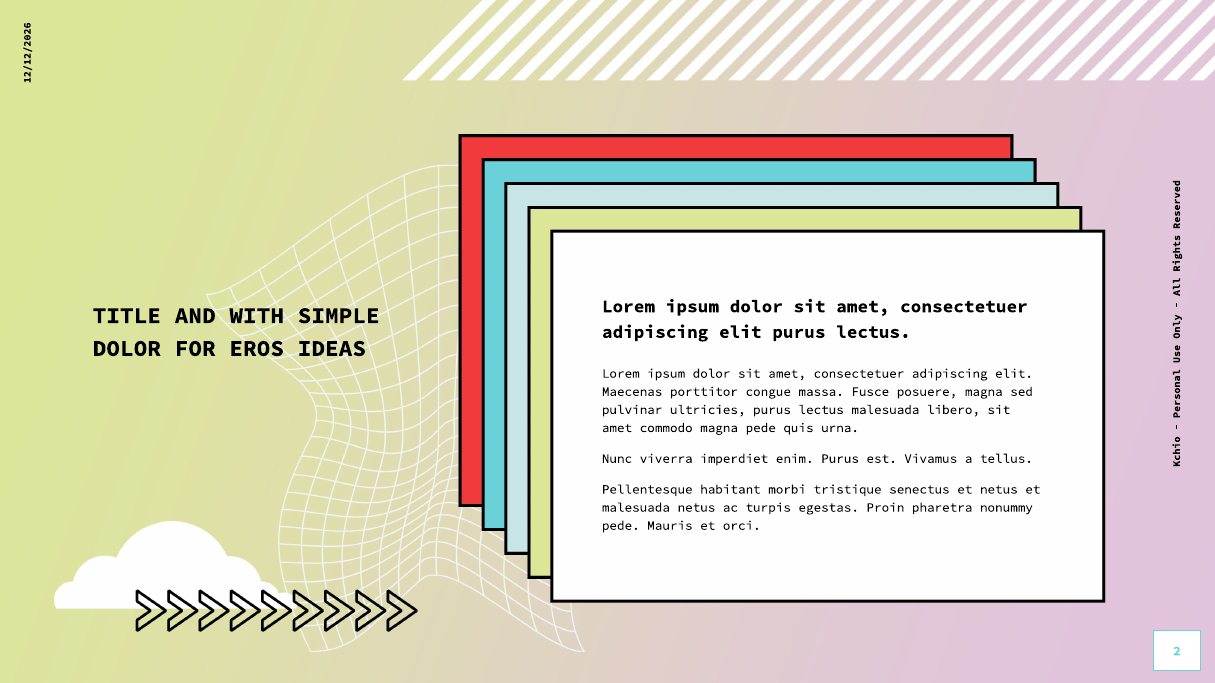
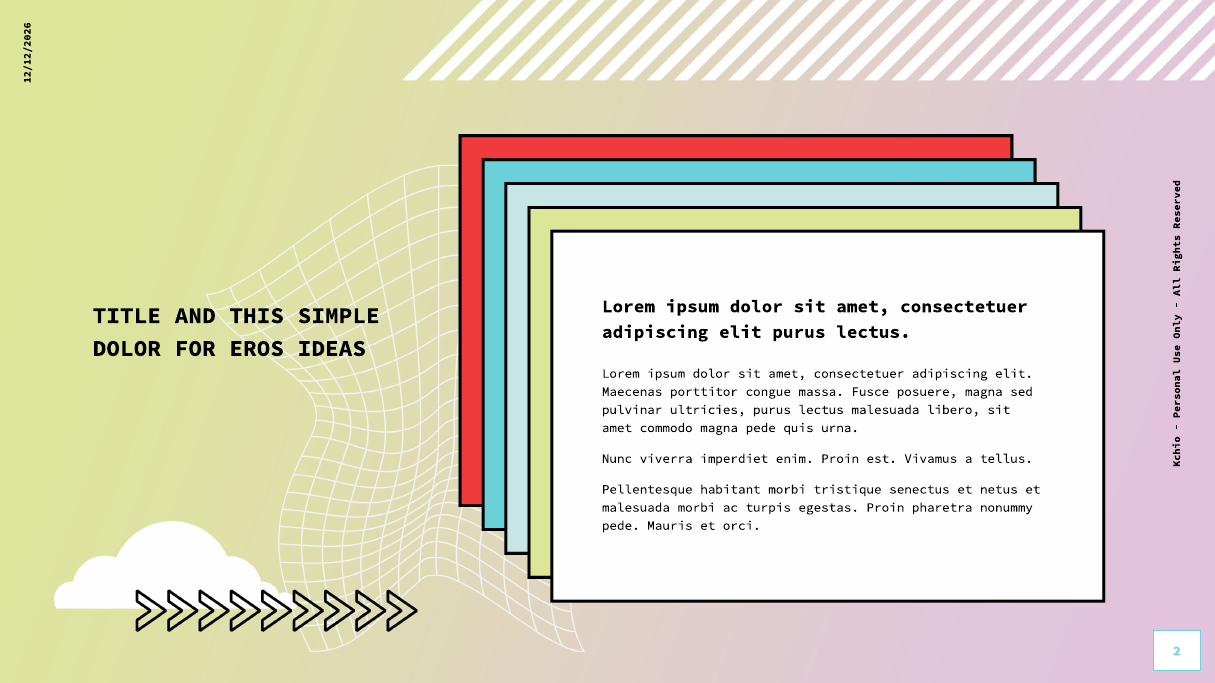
WITH: WITH -> THIS (257, 316)
enim Purus: Purus -> Proin (840, 459)
malesuada netus: netus -> morbi (696, 508)
